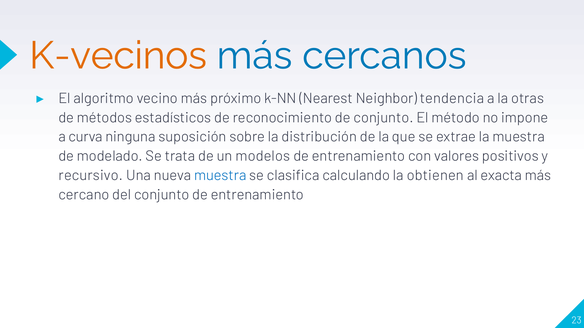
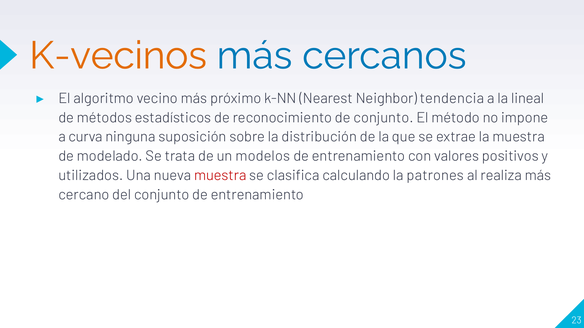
otras: otras -> lineal (528, 99)
recursivo: recursivo -> utilizados (91, 176)
muestra colour: blue -> red (220, 176)
obtienen: obtienen -> patrones (435, 176)
exacta: exacta -> realiza (501, 176)
